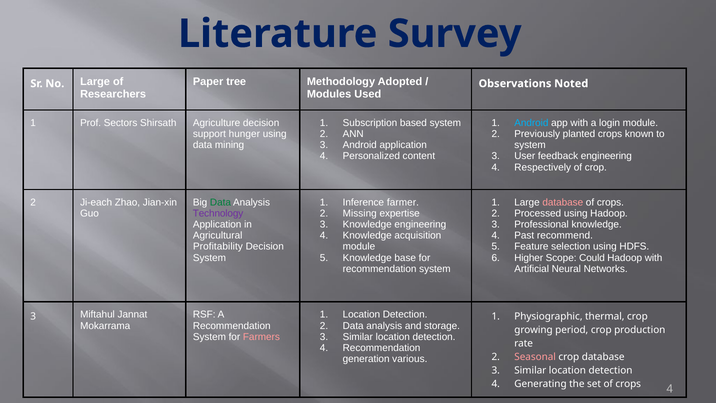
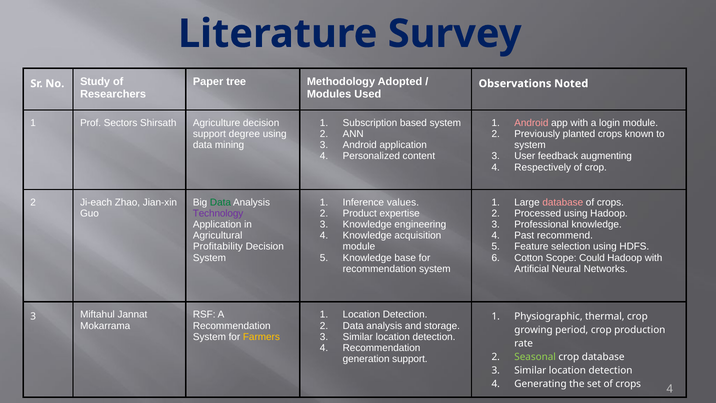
No Large: Large -> Study (95, 82)
Android colour: light blue -> pink (531, 123)
hunger: hunger -> degree (244, 134)
feedback engineering: engineering -> augmenting (606, 156)
farmer: farmer -> values (403, 202)
Missing: Missing -> Product (360, 213)
Higher: Higher -> Cotton (529, 258)
Farmers colour: pink -> yellow (261, 337)
Seasonal colour: pink -> light green (535, 357)
generation various: various -> support (410, 359)
